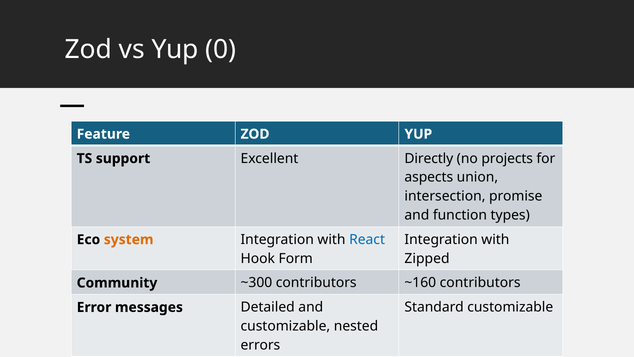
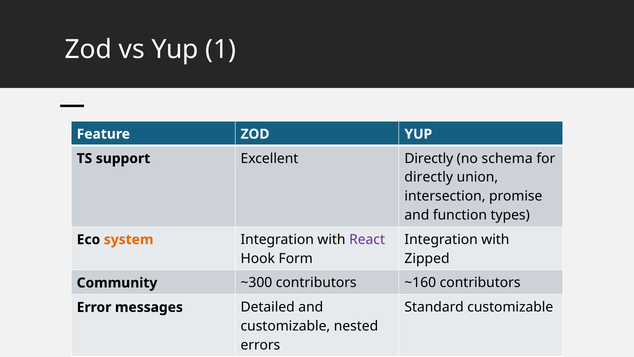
0: 0 -> 1 (221, 50)
projects: projects -> schema (507, 158)
aspects: aspects -> directly (429, 177)
React colour: blue -> purple (367, 239)
